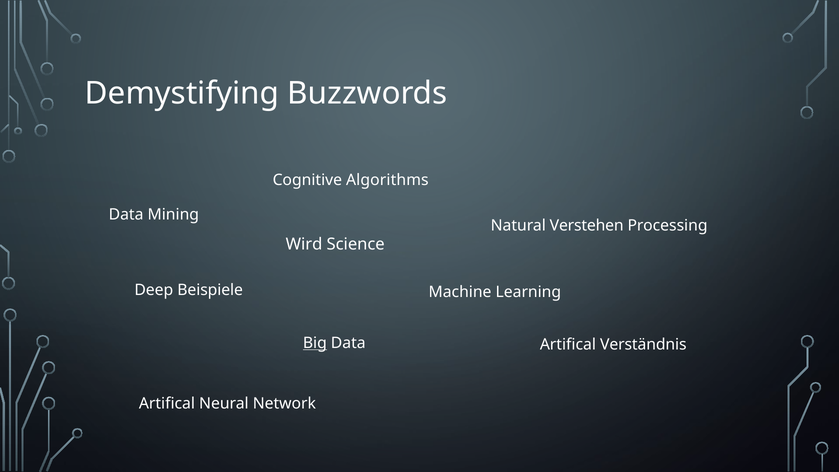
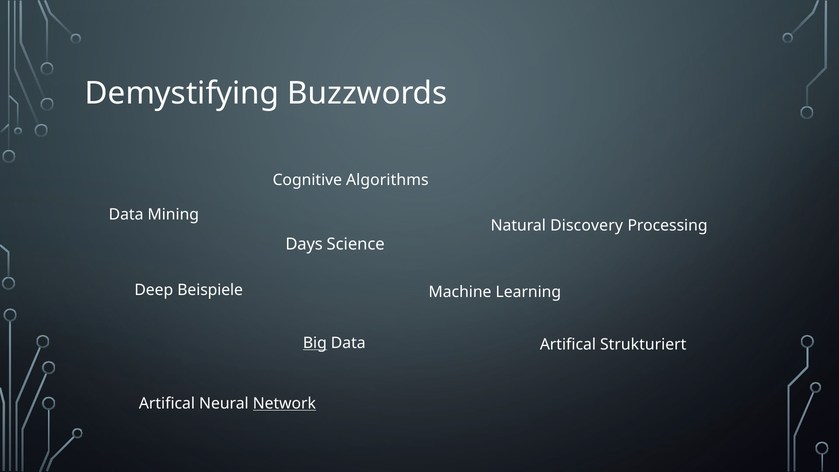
Verstehen: Verstehen -> Discovery (587, 226)
Wird: Wird -> Days (304, 244)
Verständnis: Verständnis -> Strukturiert (643, 344)
Network underline: none -> present (284, 403)
